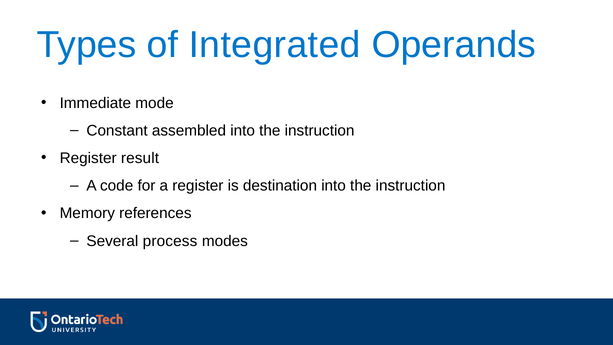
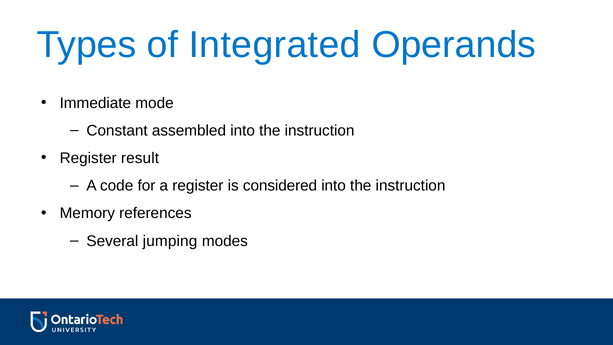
destination: destination -> considered (280, 186)
process: process -> jumping (170, 241)
